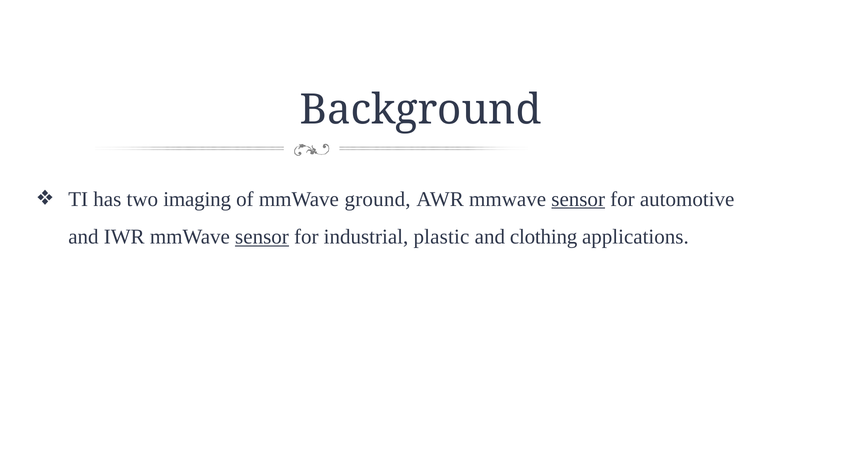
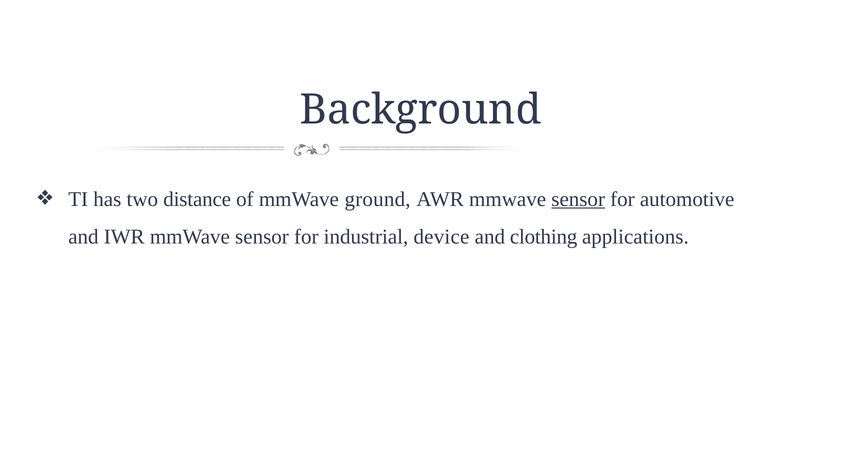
imaging: imaging -> distance (197, 199)
sensor underline: present -> none (262, 237)
plastic: plastic -> device (441, 237)
